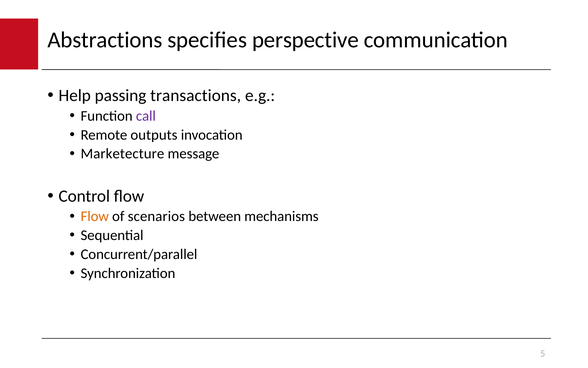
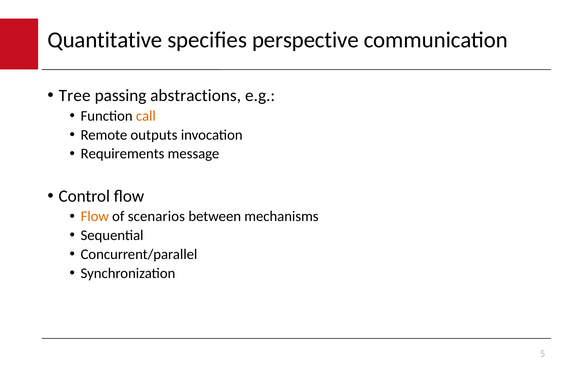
Abstractions: Abstractions -> Quantitative (105, 40)
Help: Help -> Tree (75, 95)
transactions: transactions -> abstractions (196, 95)
call colour: purple -> orange (146, 116)
Marketecture: Marketecture -> Requirements (123, 154)
